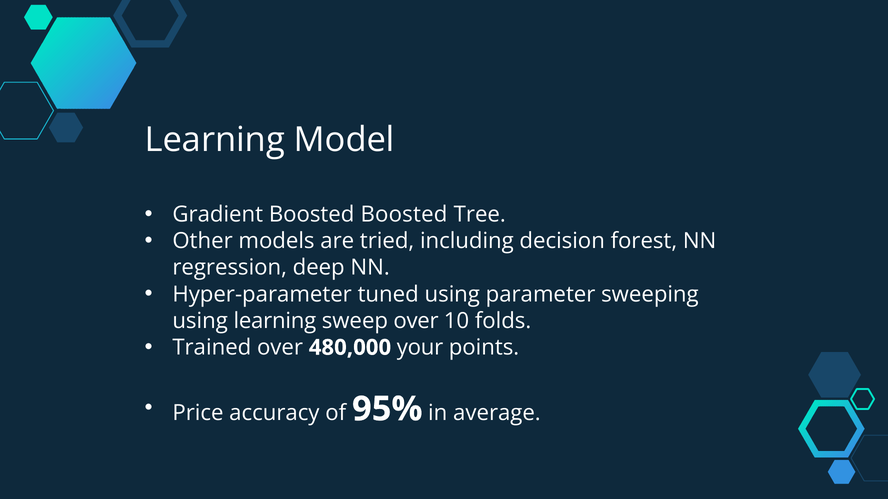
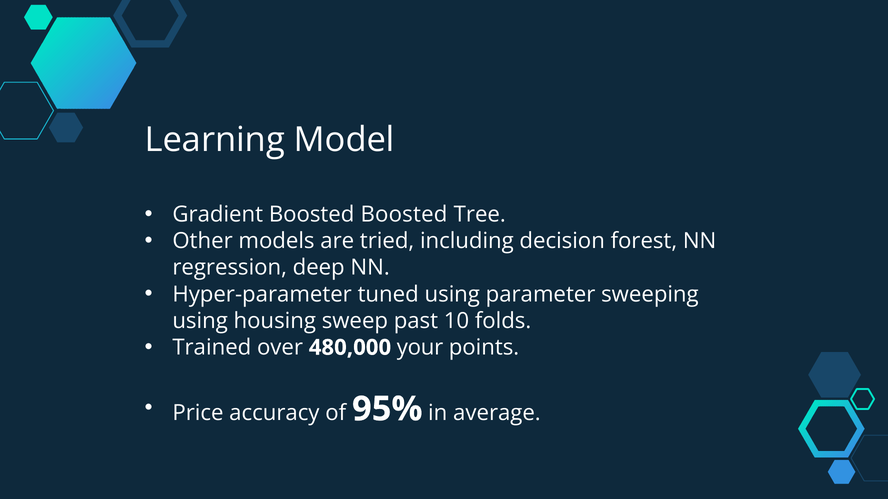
using learning: learning -> housing (275, 321)
sweep over: over -> past (416, 321)
